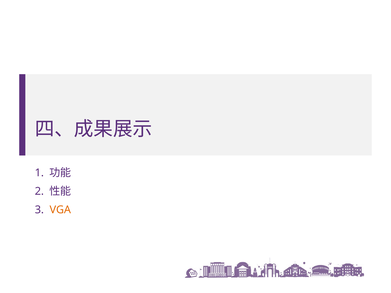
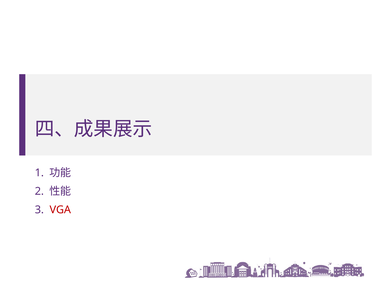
VGA colour: orange -> red (60, 210)
